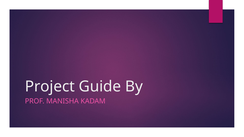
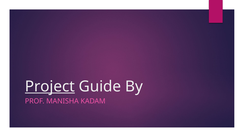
Project underline: none -> present (50, 87)
